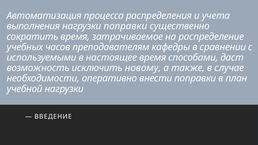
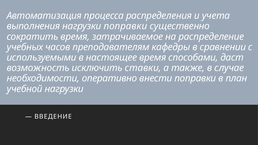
новому: новому -> ставки (143, 68)
